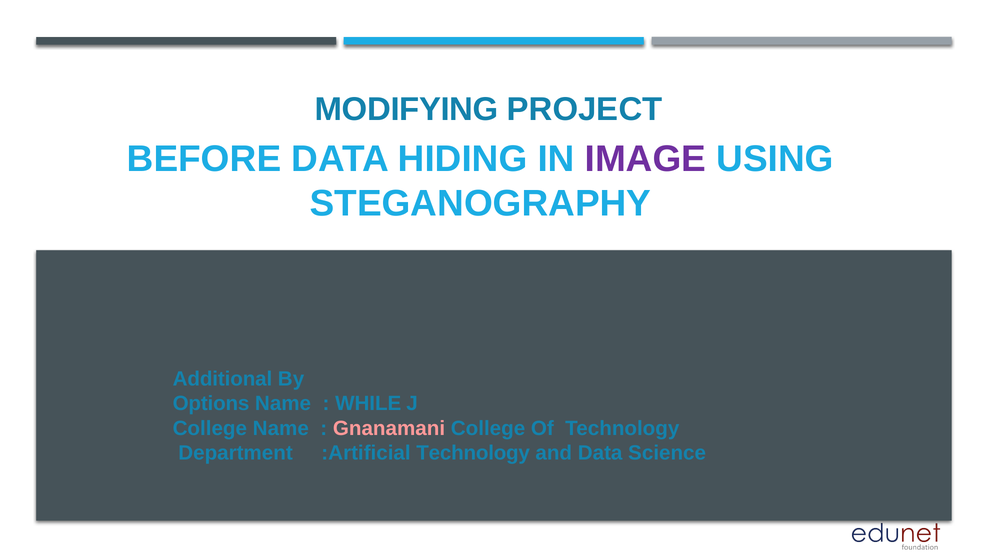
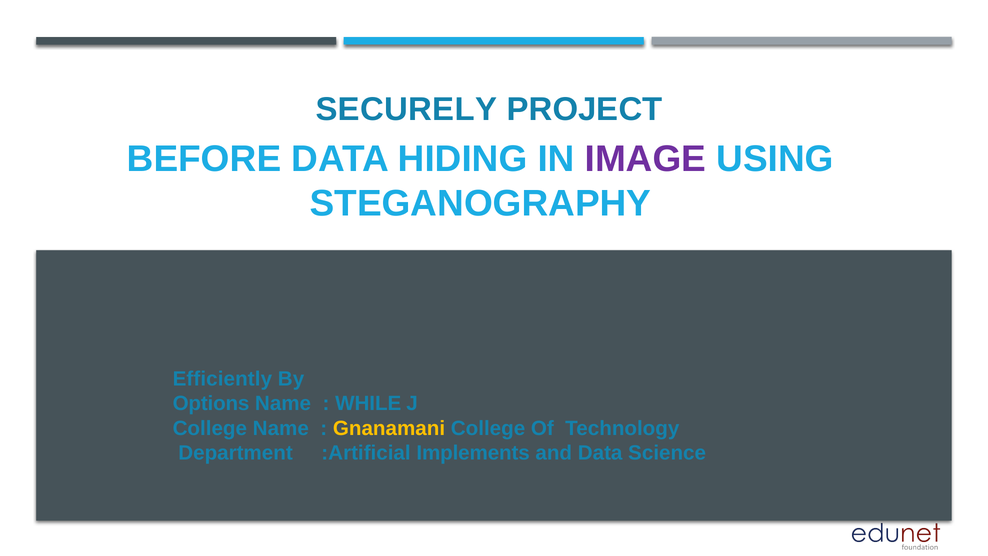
MODIFYING: MODIFYING -> SECURELY (406, 110)
Additional: Additional -> Efficiently (222, 379)
Gnanamani colour: pink -> yellow (389, 428)
:Artificial Technology: Technology -> Implements (473, 453)
